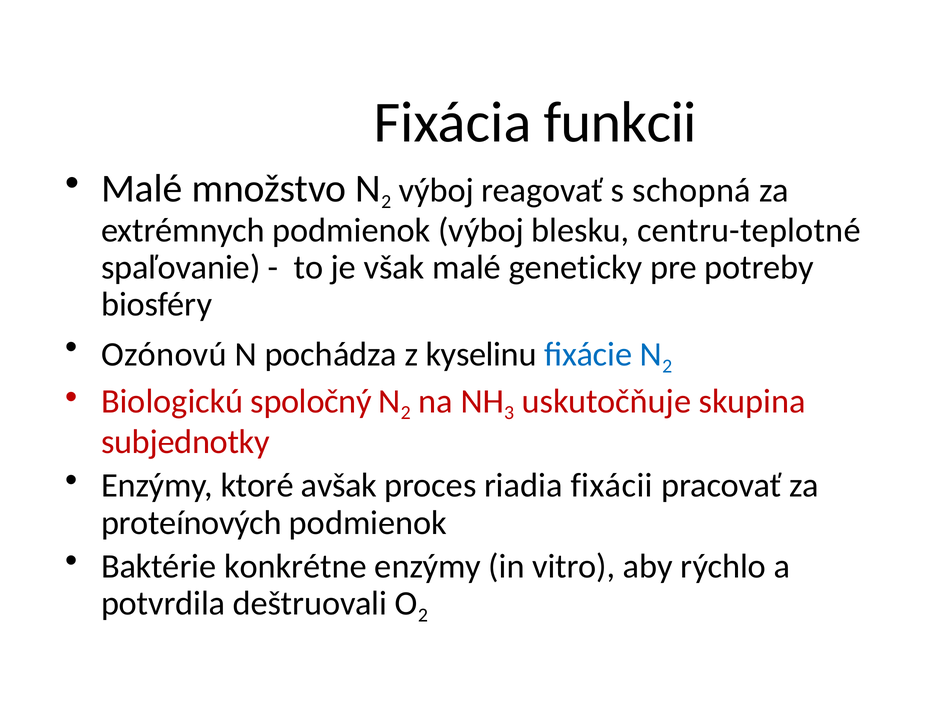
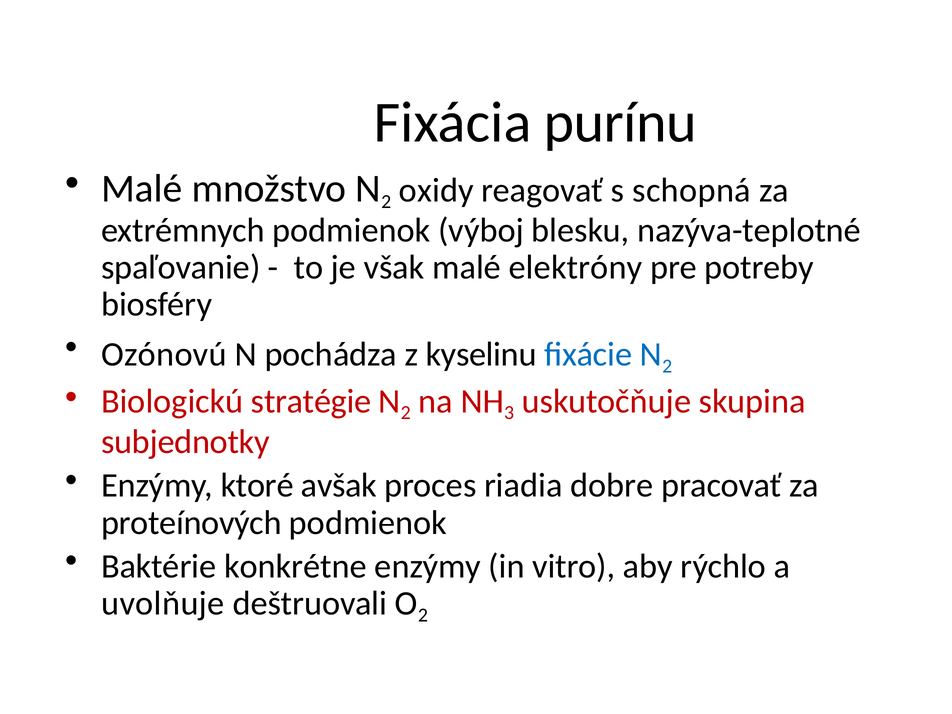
funkcii: funkcii -> purínu (620, 123)
výboj: výboj -> oxidy (436, 190)
centru-teplotné: centru-teplotné -> nazýva-teplotné (749, 230)
geneticky: geneticky -> elektróny (576, 268)
spoločný: spoločný -> stratégie (311, 401)
fixácii: fixácii -> dobre (612, 486)
potvrdila: potvrdila -> uvolňuje (163, 604)
